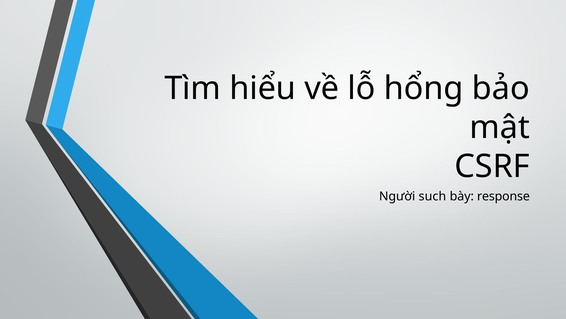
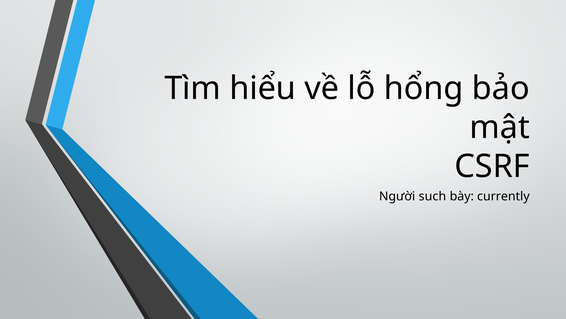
response: response -> currently (503, 196)
